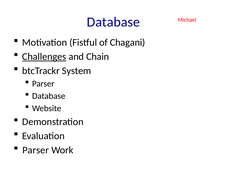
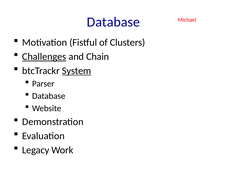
Chagani: Chagani -> Clusters (128, 43)
System underline: none -> present (77, 71)
Parser: Parser -> Legacy (36, 150)
